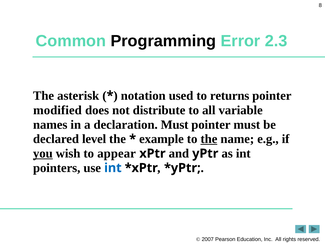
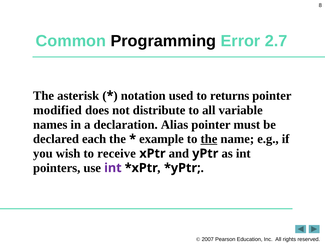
2.3: 2.3 -> 2.7 (276, 41)
declaration Must: Must -> Alias (175, 124)
level: level -> each (94, 139)
you underline: present -> none (43, 153)
appear: appear -> receive (117, 153)
int colour: blue -> purple (113, 168)
